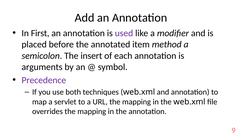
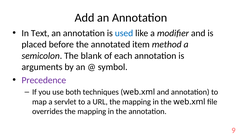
First: First -> Text (40, 33)
used colour: purple -> blue (124, 33)
insert: insert -> blank (91, 56)
